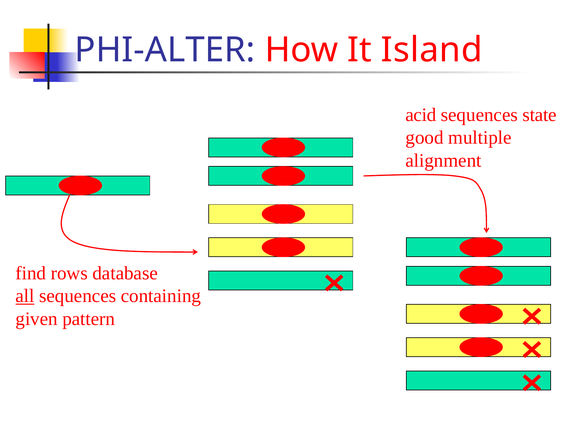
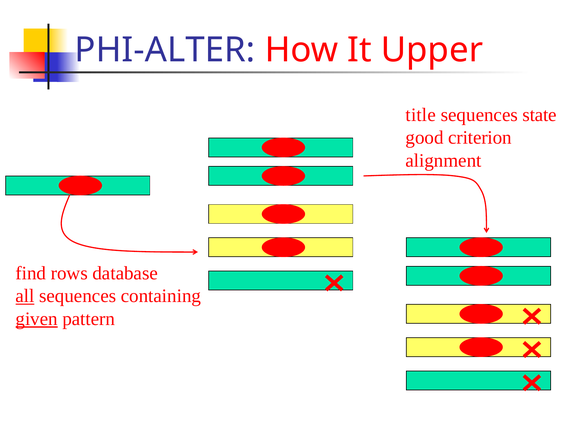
Island: Island -> Upper (432, 50)
acid: acid -> title (421, 115)
multiple: multiple -> criterion (480, 137)
given underline: none -> present (37, 318)
